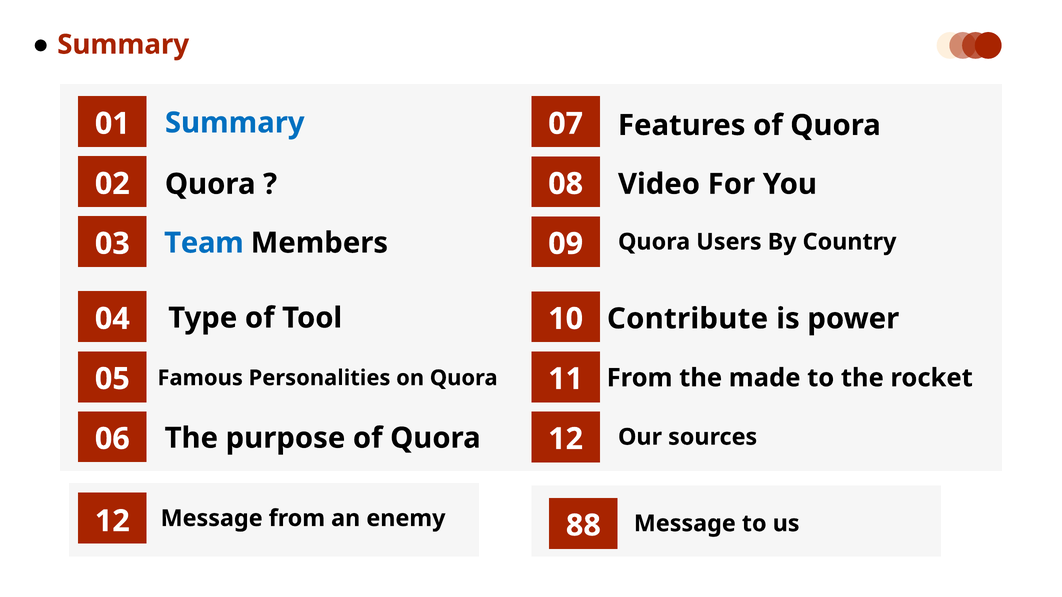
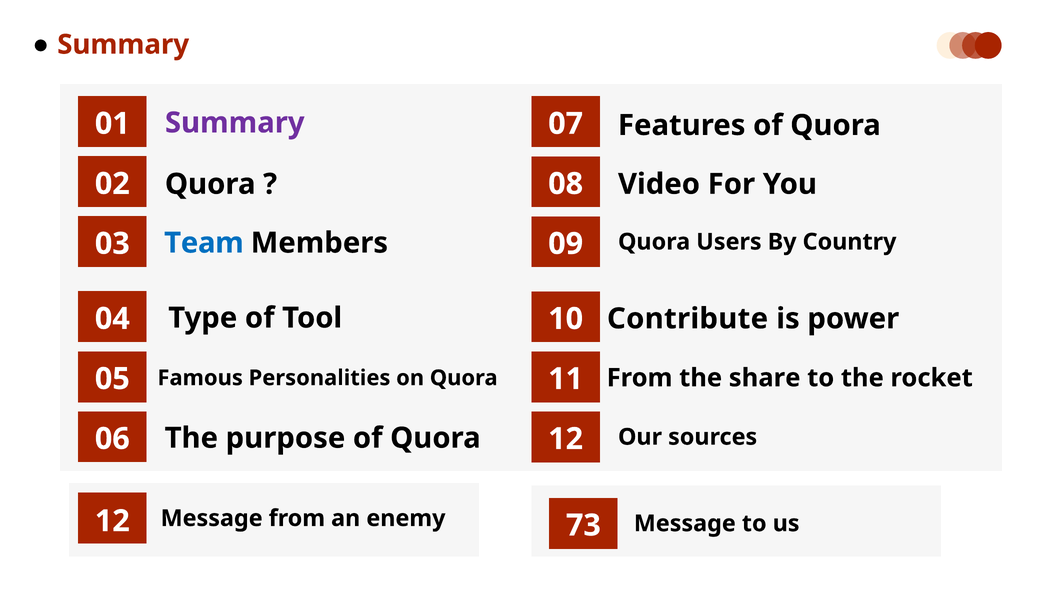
Summary colour: blue -> purple (235, 123)
made: made -> share (765, 378)
88: 88 -> 73 (583, 526)
